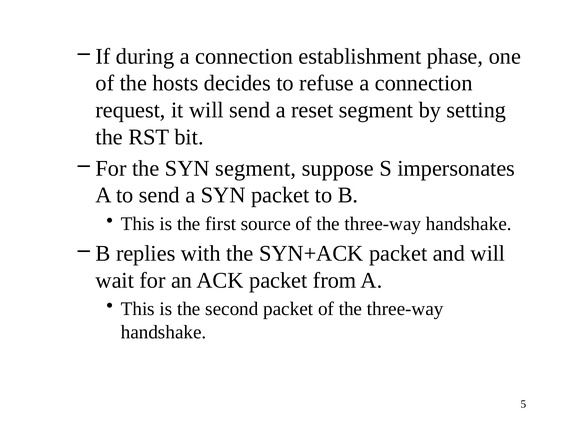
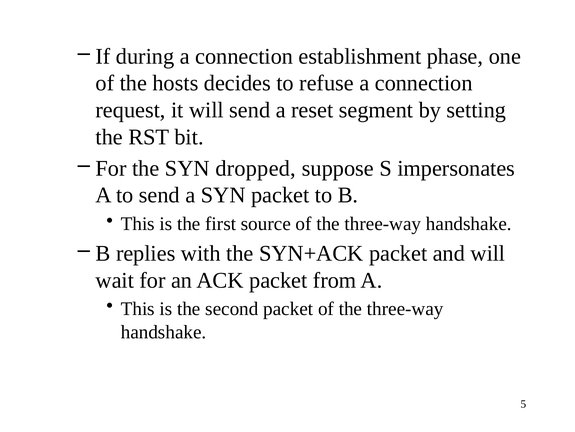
SYN segment: segment -> dropped (256, 168)
